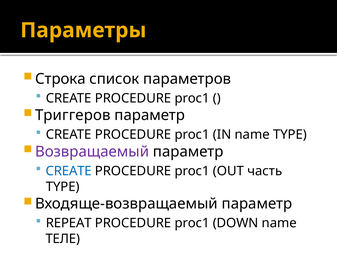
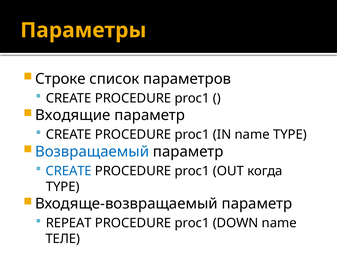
Строка: Строка -> Строке (60, 79)
Триггеров: Триггеров -> Входящие (73, 115)
Возвращаемый colour: purple -> blue (92, 152)
часть: часть -> когда (265, 171)
